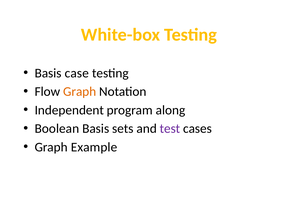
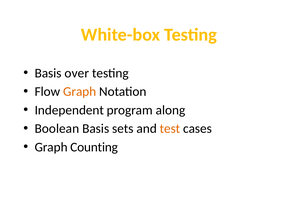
case: case -> over (77, 73)
test colour: purple -> orange (170, 129)
Example: Example -> Counting (94, 147)
